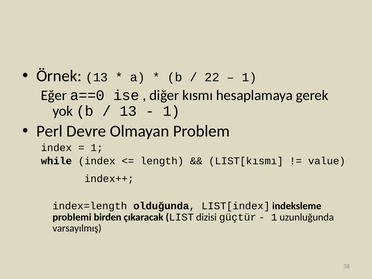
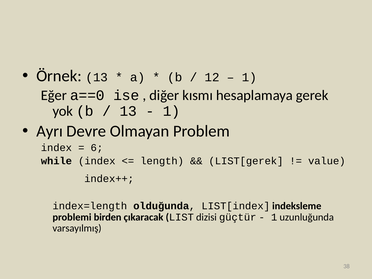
22: 22 -> 12 (212, 77)
Perl: Perl -> Ayrı (50, 131)
1: 1 -> 6 (97, 148)
LIST[kısmı: LIST[kısmı -> LIST[gerek (246, 161)
